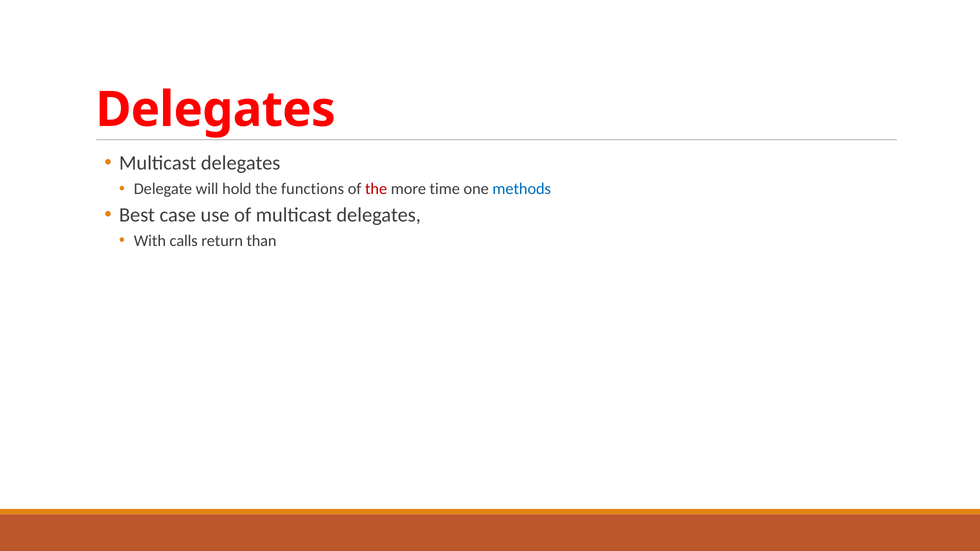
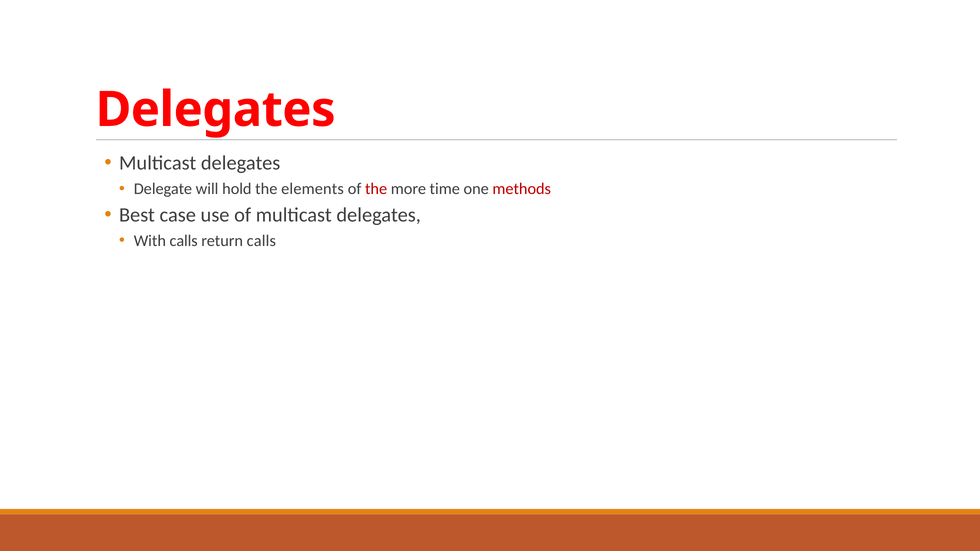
functions: functions -> elements (313, 189)
methods colour: blue -> red (522, 189)
return than: than -> calls (261, 241)
